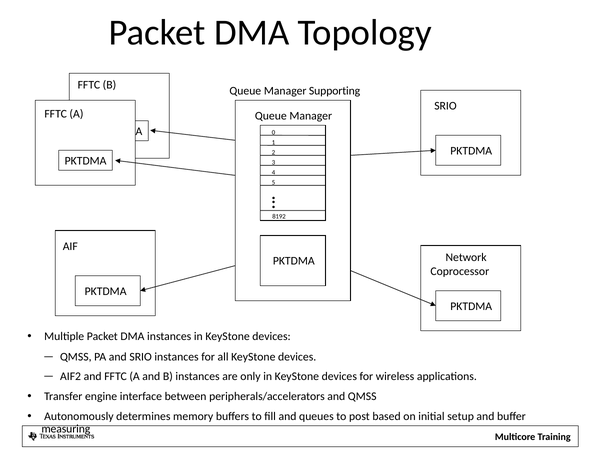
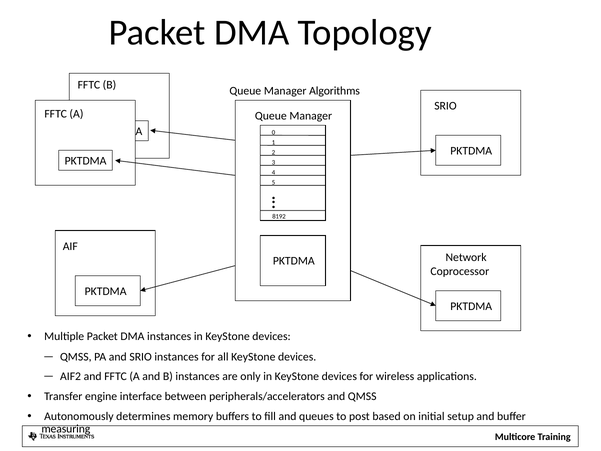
Supporting: Supporting -> Algorithms (335, 91)
